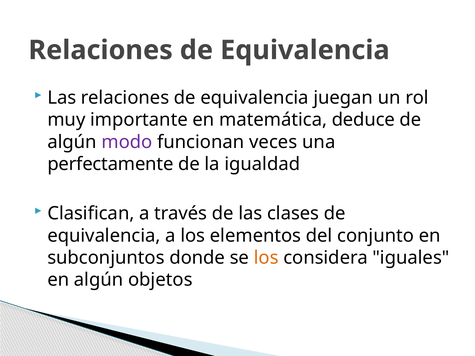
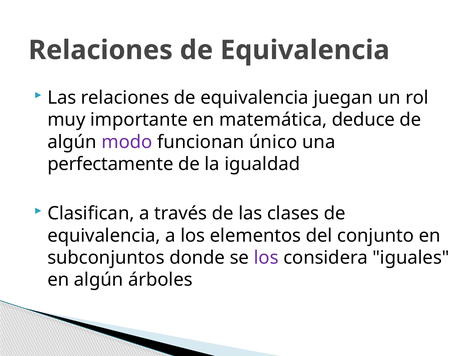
veces: veces -> único (273, 142)
los colour: orange -> purple (266, 258)
objetos: objetos -> árboles (160, 280)
